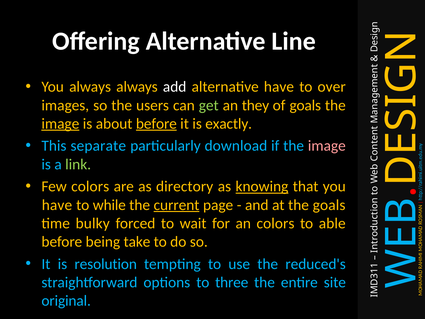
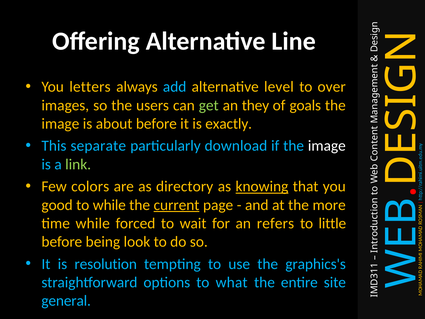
You always: always -> letters (90, 87)
add colour: white -> light blue (175, 87)
alternative have: have -> level (279, 87)
image underline: present -> none (60, 124)
before underline: present -> none (156, 124)
image colour: pink -> white (327, 146)
have: have -> good (57, 205)
the goals: goals -> more (329, 205)
time bulky: bulky -> while (93, 223)
an colors: colors -> refers (275, 223)
able: able -> little (332, 223)
take: take -> look (137, 242)
reduced's: reduced's -> graphics's (316, 264)
three: three -> what (232, 282)
original: original -> general (66, 301)
